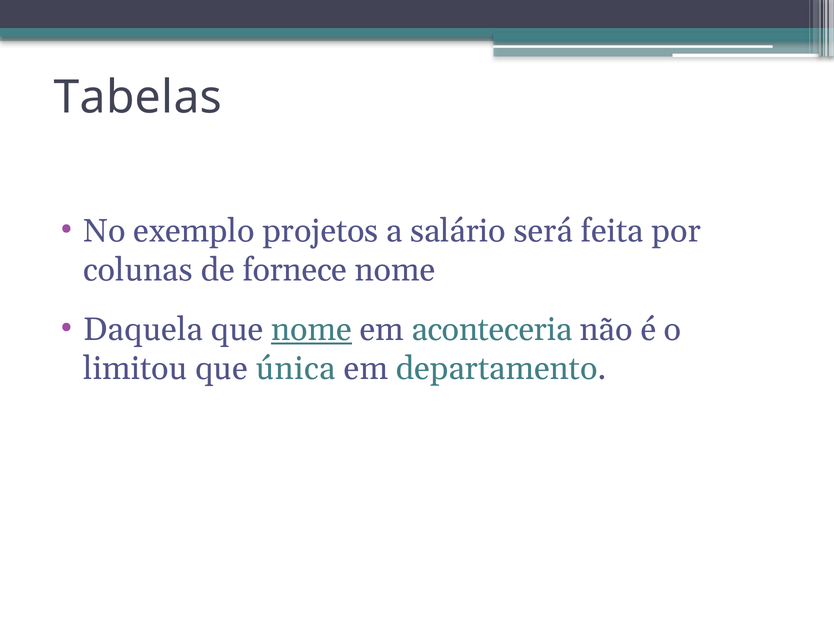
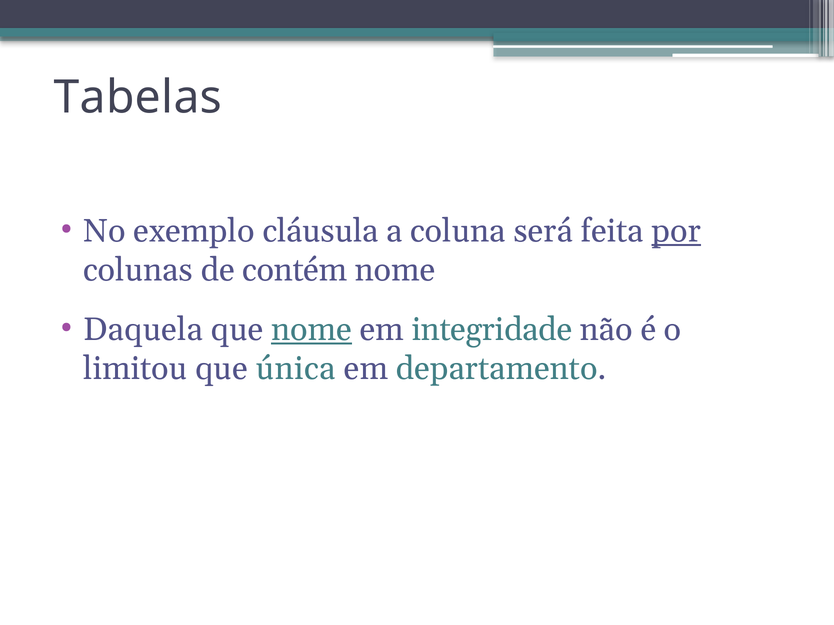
projetos: projetos -> cláusula (320, 231)
salário: salário -> coluna (458, 231)
por underline: none -> present (676, 231)
fornece: fornece -> contém (295, 270)
aconteceria: aconteceria -> integridade (492, 330)
